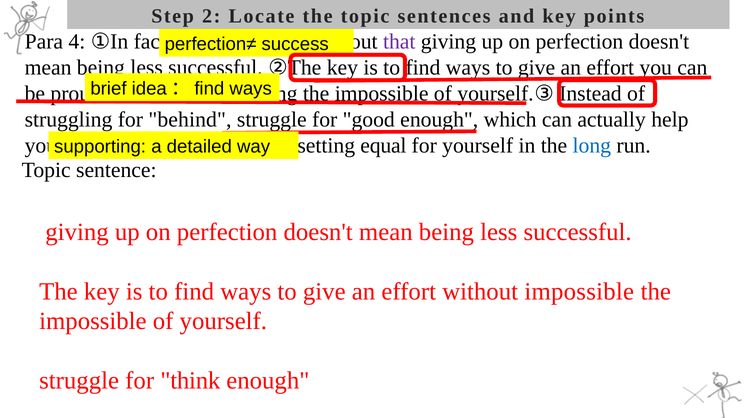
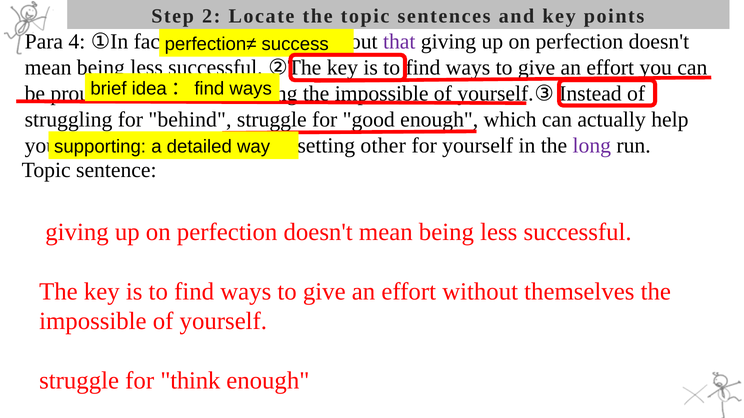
equal: equal -> other (383, 146)
long colour: blue -> purple (592, 146)
without impossible: impossible -> themselves (579, 292)
